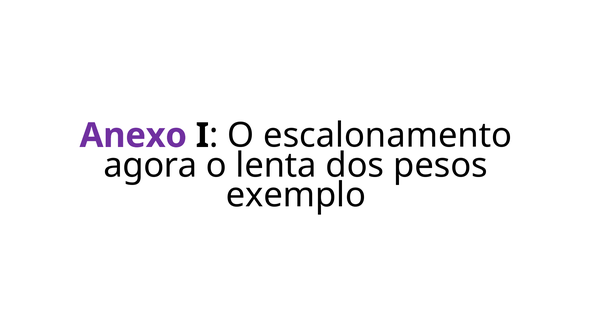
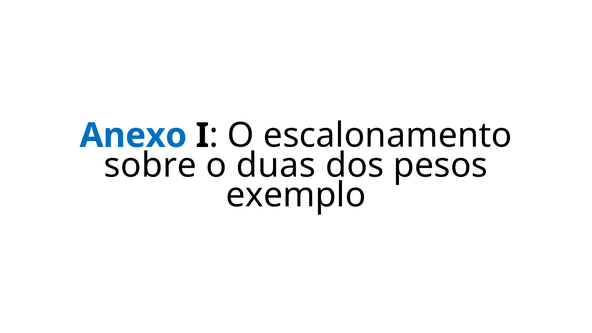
Anexo colour: purple -> blue (133, 136)
agora: agora -> sobre (150, 165)
lenta: lenta -> duas (276, 165)
